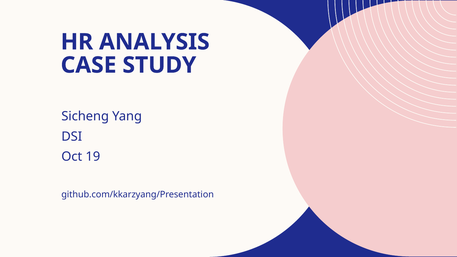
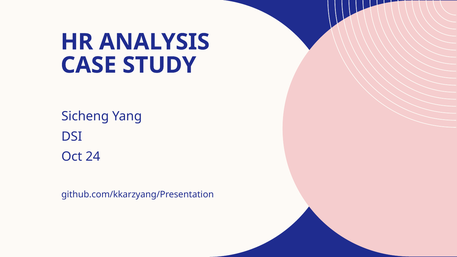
19: 19 -> 24 (93, 157)
